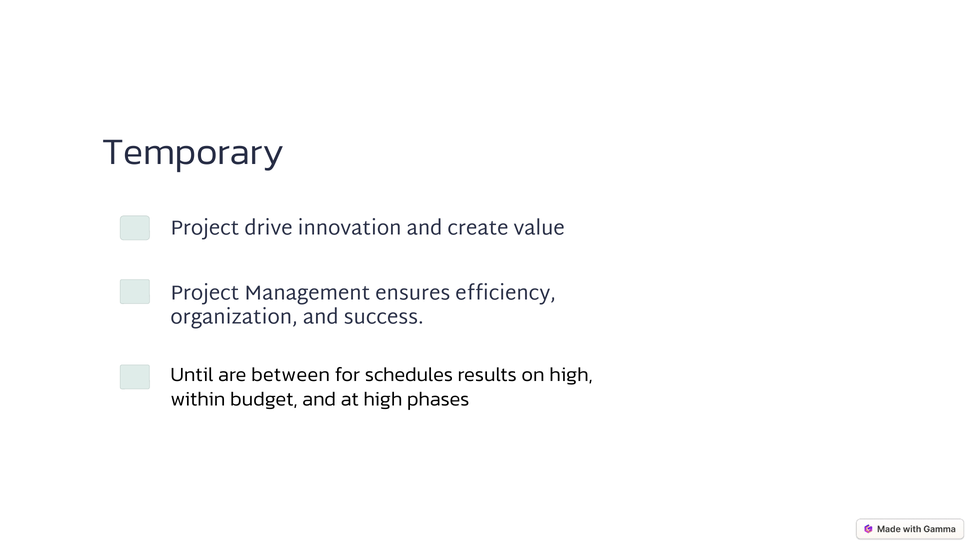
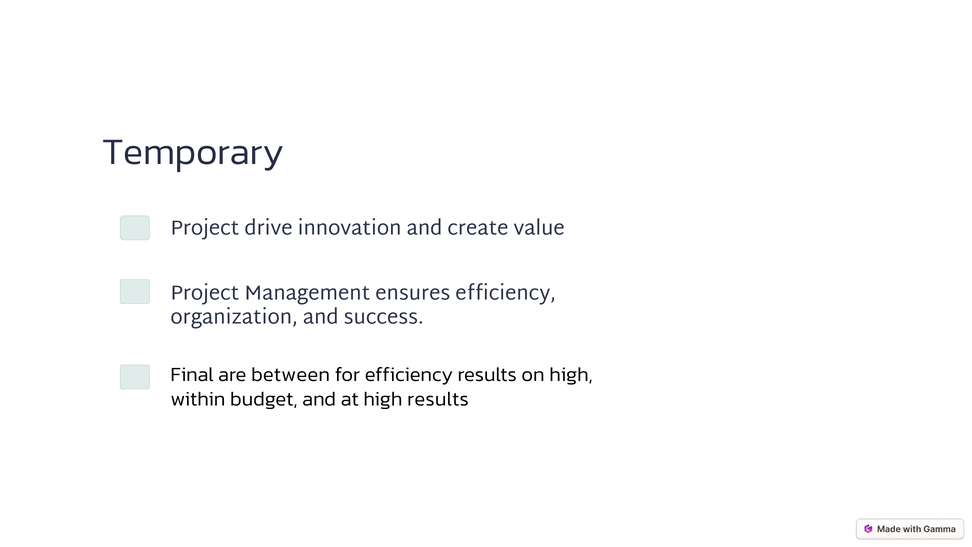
Until: Until -> Final (192, 375)
for schedules: schedules -> efficiency (409, 375)
high phases: phases -> results (438, 399)
